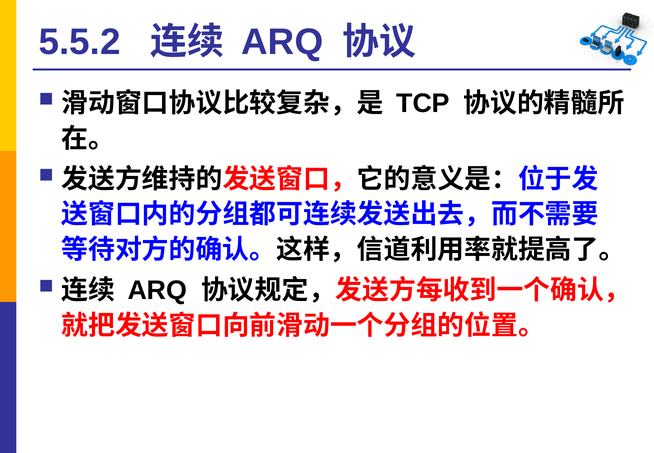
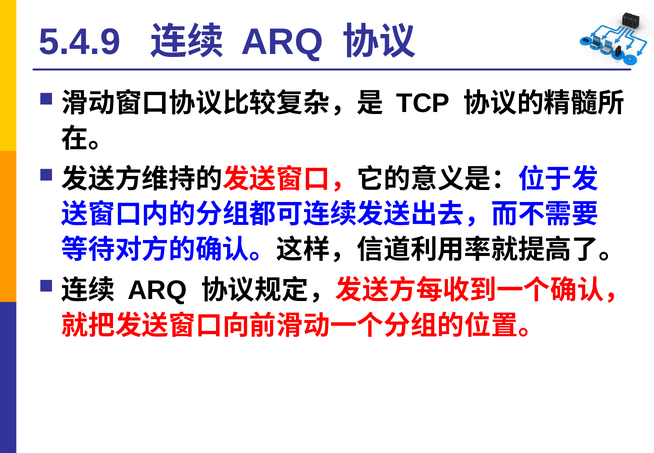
5.5.2: 5.5.2 -> 5.4.9 (80, 42)
